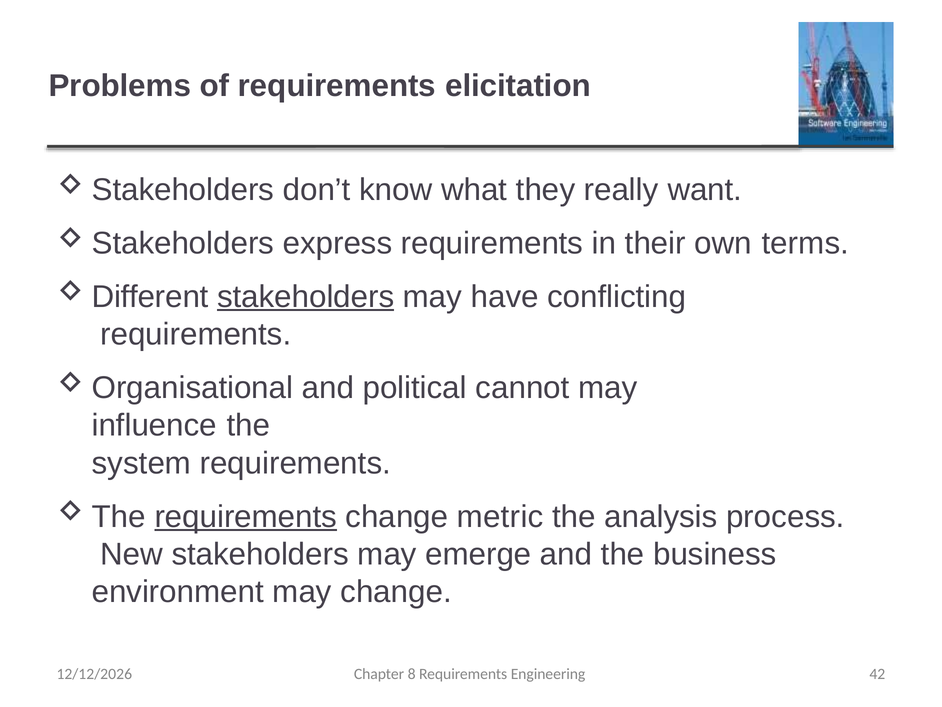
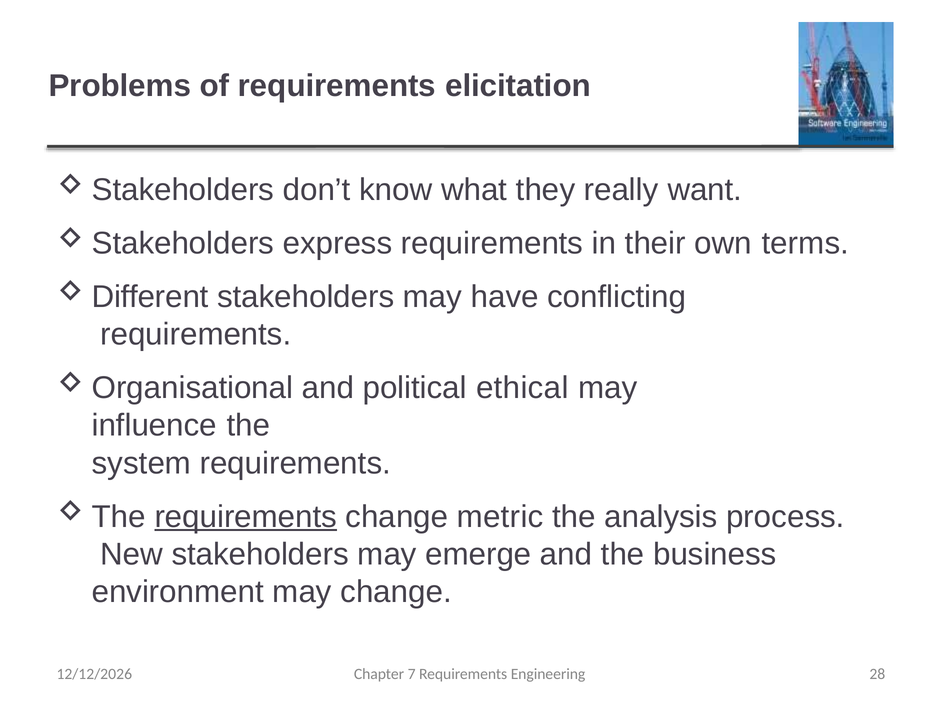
stakeholders underline: present -> none (306, 296)
cannot: cannot -> ethical (522, 387)
8: 8 -> 7 (412, 674)
42: 42 -> 28 (877, 674)
